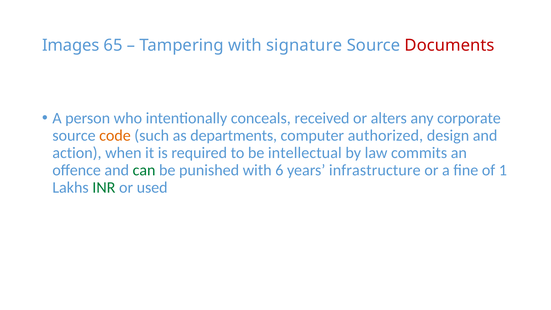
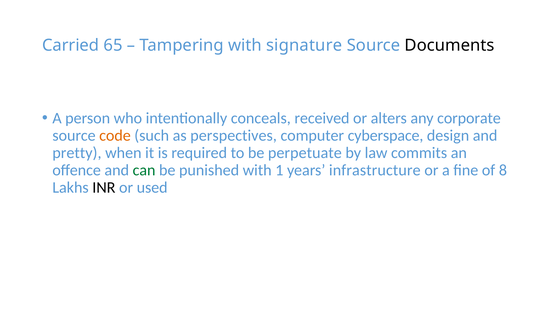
Images: Images -> Carried (71, 45)
Documents colour: red -> black (449, 45)
departments: departments -> perspectives (234, 136)
authorized: authorized -> cyberspace (386, 136)
action: action -> pretty (77, 153)
intellectual: intellectual -> perpetuate (305, 153)
6: 6 -> 1 (279, 170)
1: 1 -> 8 (503, 170)
INR colour: green -> black (104, 188)
